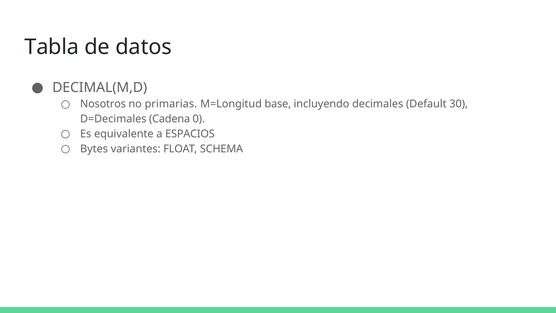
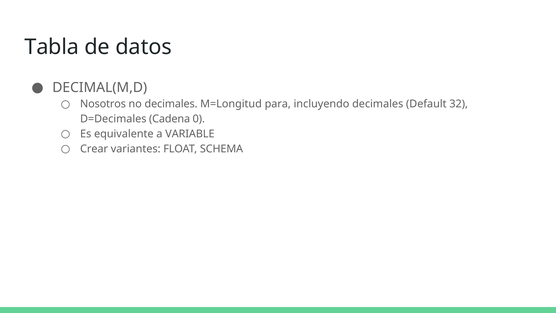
no primarias: primarias -> decimales (171, 104)
base: base -> para (278, 104)
30: 30 -> 32 (459, 104)
ESPACIOS: ESPACIOS -> VARIABLE (190, 134)
Bytes: Bytes -> Crear (94, 149)
